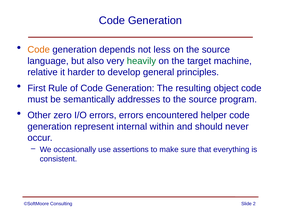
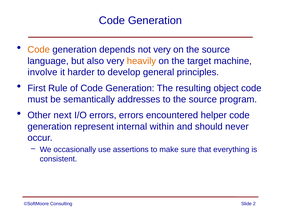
not less: less -> very (162, 50)
heavily colour: green -> orange (141, 61)
relative: relative -> involve (43, 72)
zero: zero -> next (63, 115)
